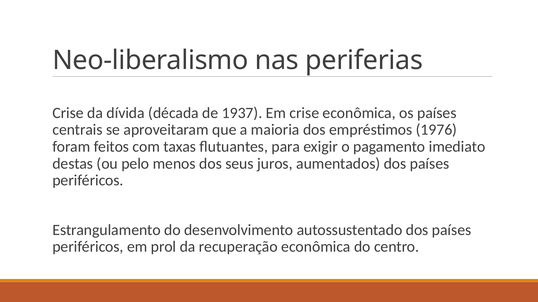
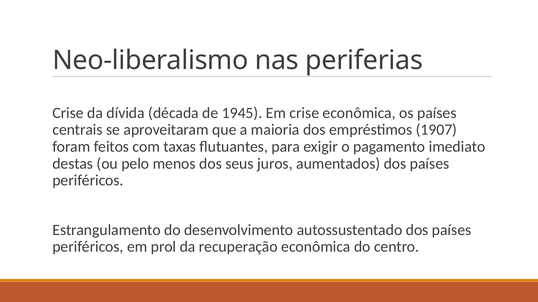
1937: 1937 -> 1945 (242, 113)
1976: 1976 -> 1907 (436, 130)
